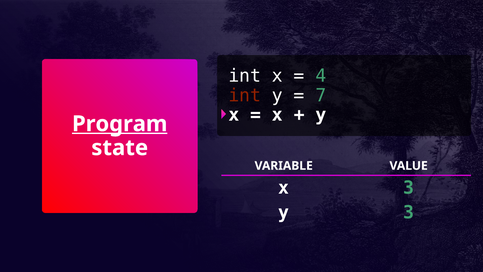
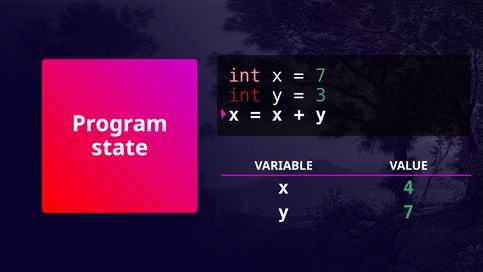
int colour: white -> pink (245, 76)
4: 4 -> 7 (321, 76)
7: 7 -> 3 (321, 95)
Program underline: present -> none (120, 124)
x 3: 3 -> 4 (409, 188)
y 3: 3 -> 7 (409, 212)
